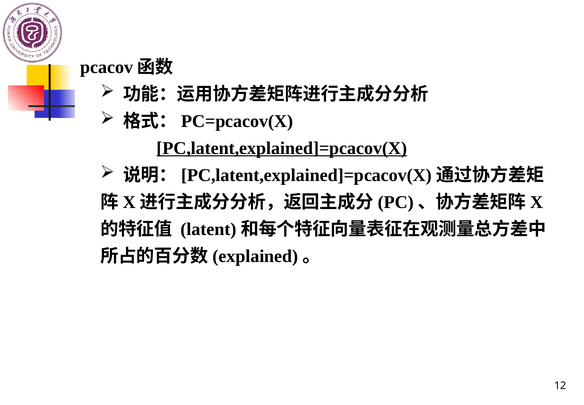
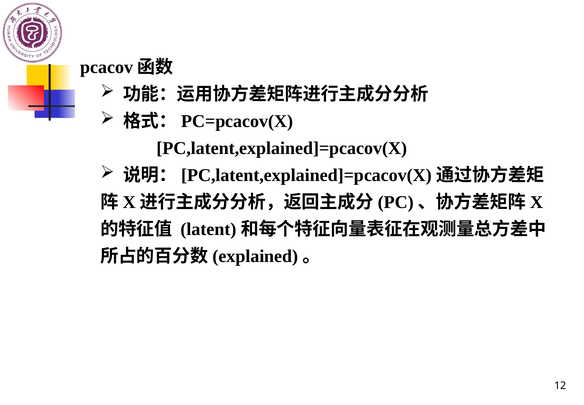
PC,latent,explained]=pcacov(X underline: present -> none (282, 148)
